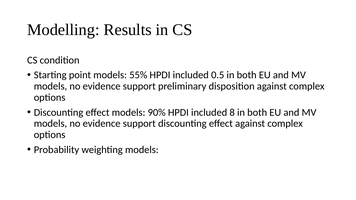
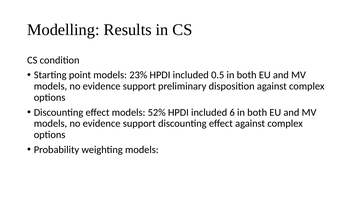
55%: 55% -> 23% (138, 75)
90%: 90% -> 52% (157, 112)
8: 8 -> 6 (232, 112)
